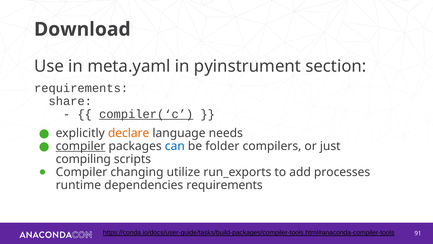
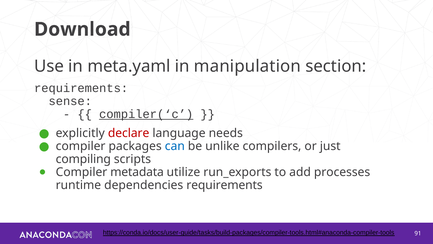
pyinstrument: pyinstrument -> manipulation (247, 66)
share: share -> sense (70, 101)
declare colour: orange -> red (129, 133)
compiler underline: present -> none (81, 146)
folder: folder -> unlike (222, 146)
changing: changing -> metadata (137, 172)
